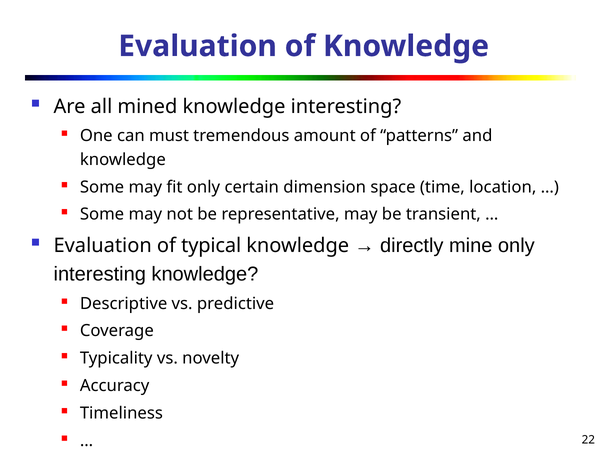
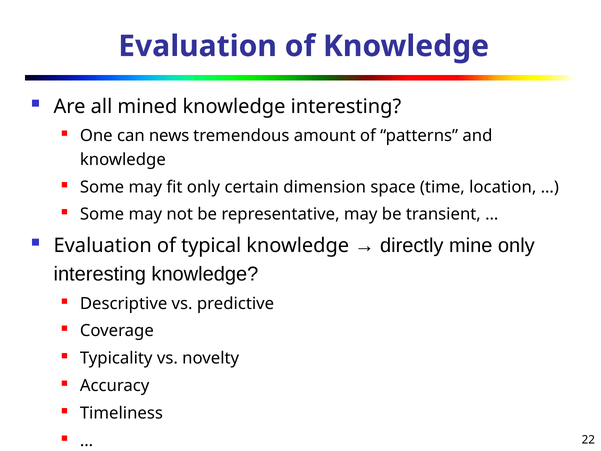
must: must -> news (169, 136)
